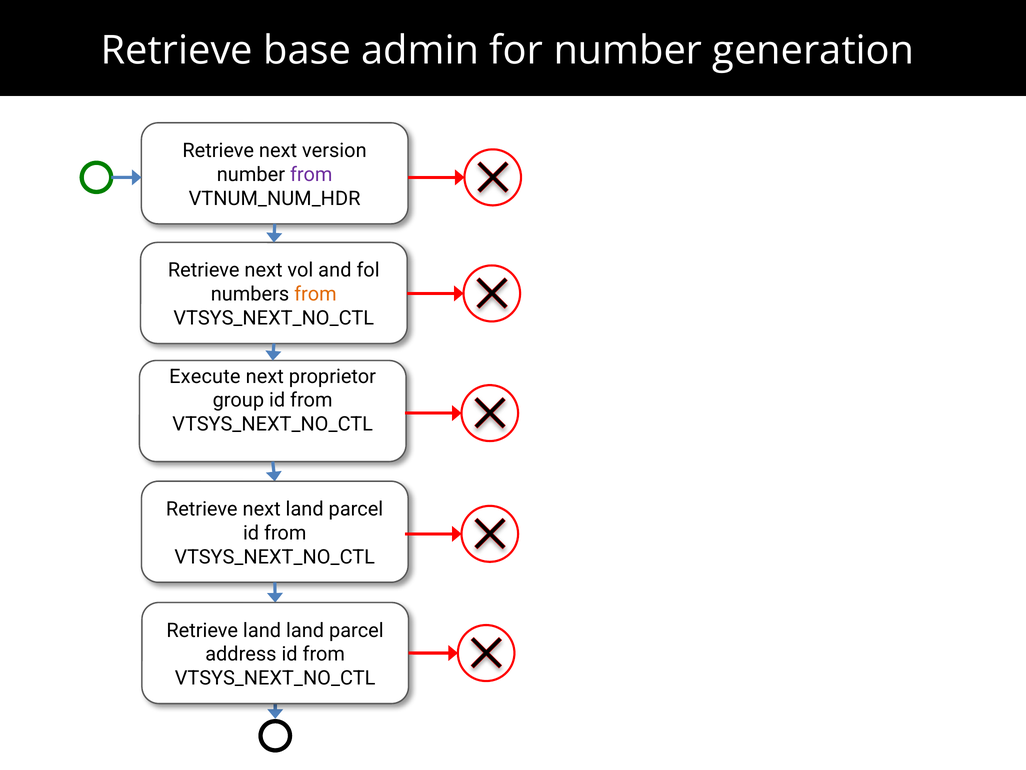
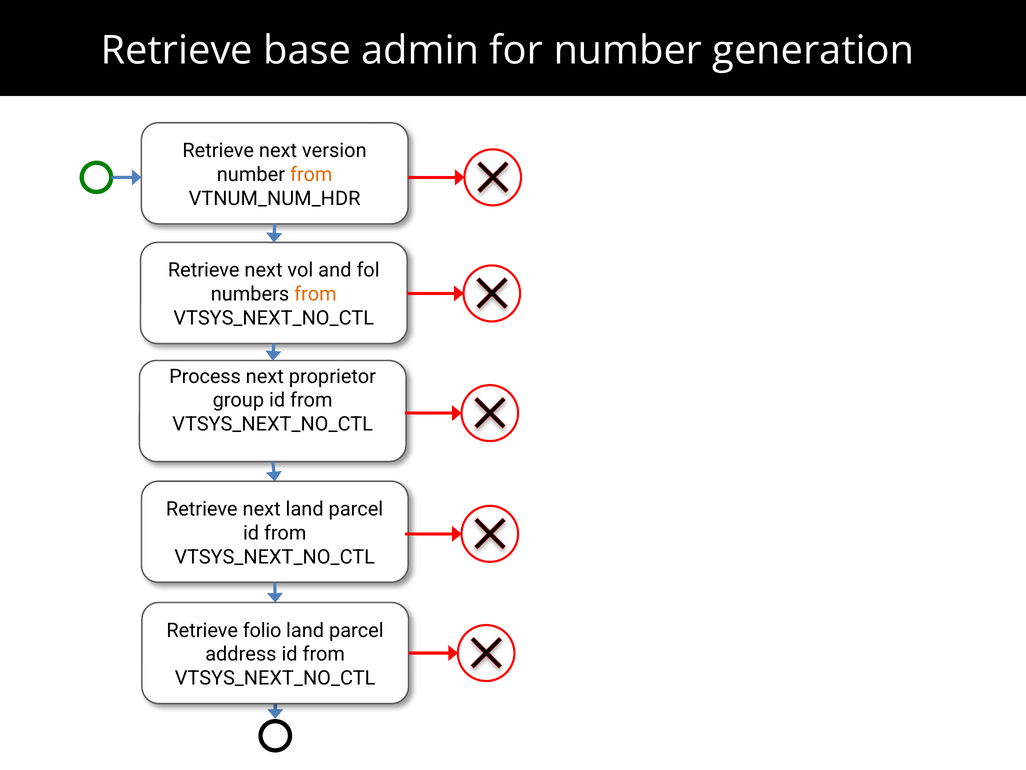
from colour: purple -> orange (311, 175)
Execute: Execute -> Process (205, 376)
Retrieve land: land -> folio (262, 630)
